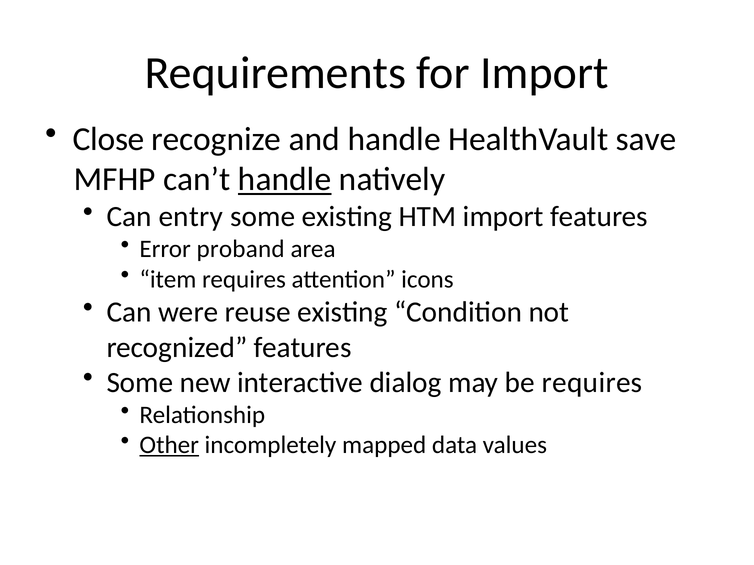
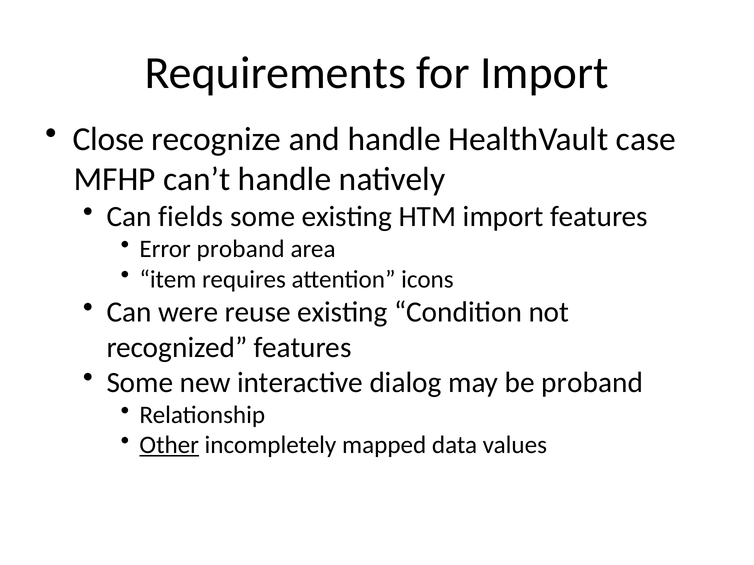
save: save -> case (646, 139)
handle underline: present -> none (285, 180)
entry: entry -> fields (191, 217)
be requires: requires -> proband (592, 383)
